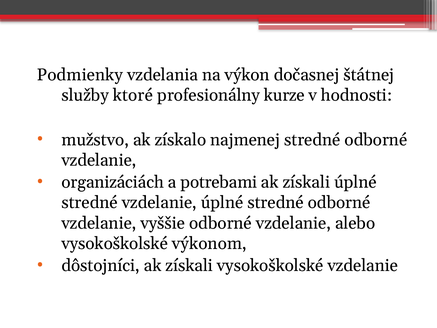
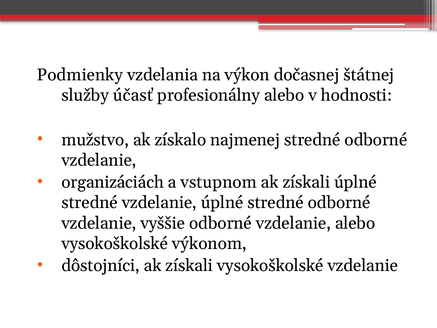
ktoré: ktoré -> účasť (133, 95)
profesionálny kurze: kurze -> alebo (284, 95)
potrebami: potrebami -> vstupnom (219, 182)
